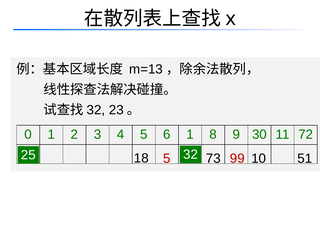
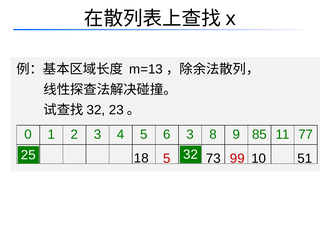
6 1: 1 -> 3 (190, 134)
30: 30 -> 85 (259, 134)
72: 72 -> 77 (306, 134)
